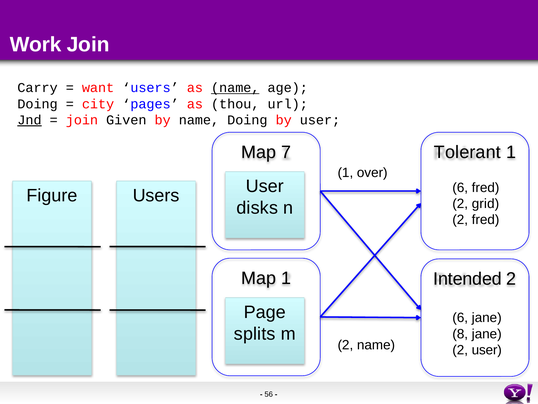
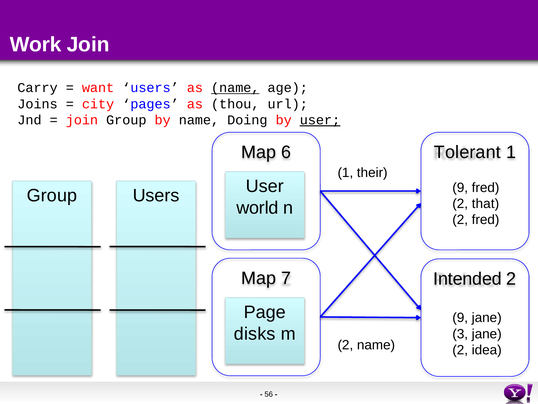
Doing: Doing -> Joins (38, 104)
Jnd underline: present -> none (29, 120)
Given: Given -> Group (126, 120)
user underline: none -> present (320, 120)
7: 7 -> 6 (286, 152)
over: over -> their (372, 172)
6: 6 -> 9 (460, 187)
Figure: Figure -> Group (52, 195)
grid: grid -> that (485, 203)
disks: disks -> world (257, 208)
Map 1: 1 -> 7 (286, 278)
6: 6 -> 9 (460, 317)
splits: splits -> disks (255, 333)
8: 8 -> 3 (460, 334)
2 user: user -> idea (487, 350)
